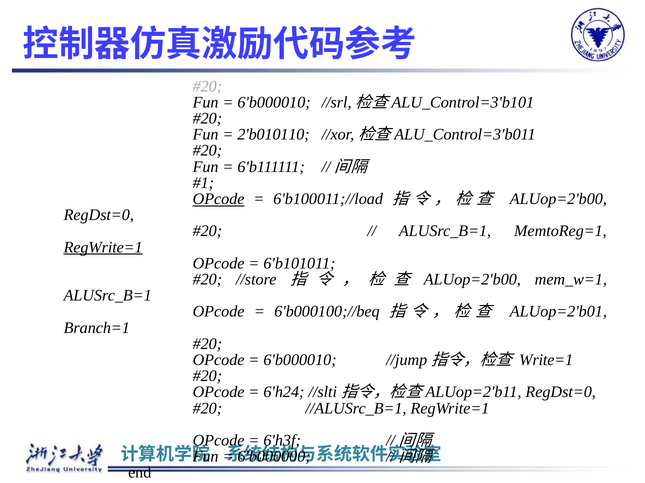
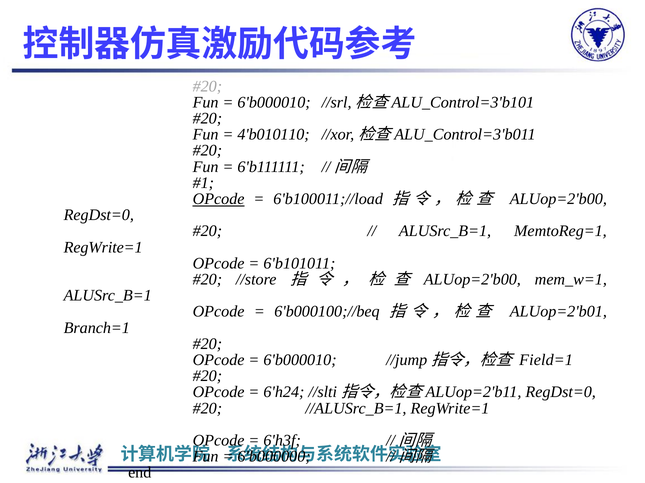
2'b010110: 2'b010110 -> 4'b010110 (274, 135)
RegWrite=1 underline: present -> none (103, 248)
Write=1: Write=1 -> Field=1 (546, 360)
